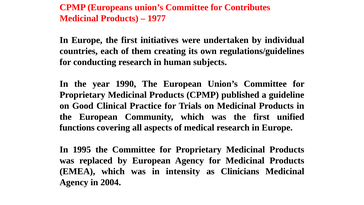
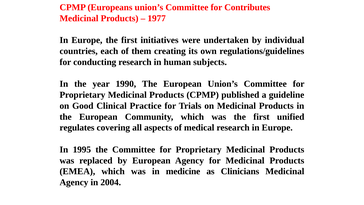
functions: functions -> regulates (77, 128)
intensity: intensity -> medicine (183, 171)
